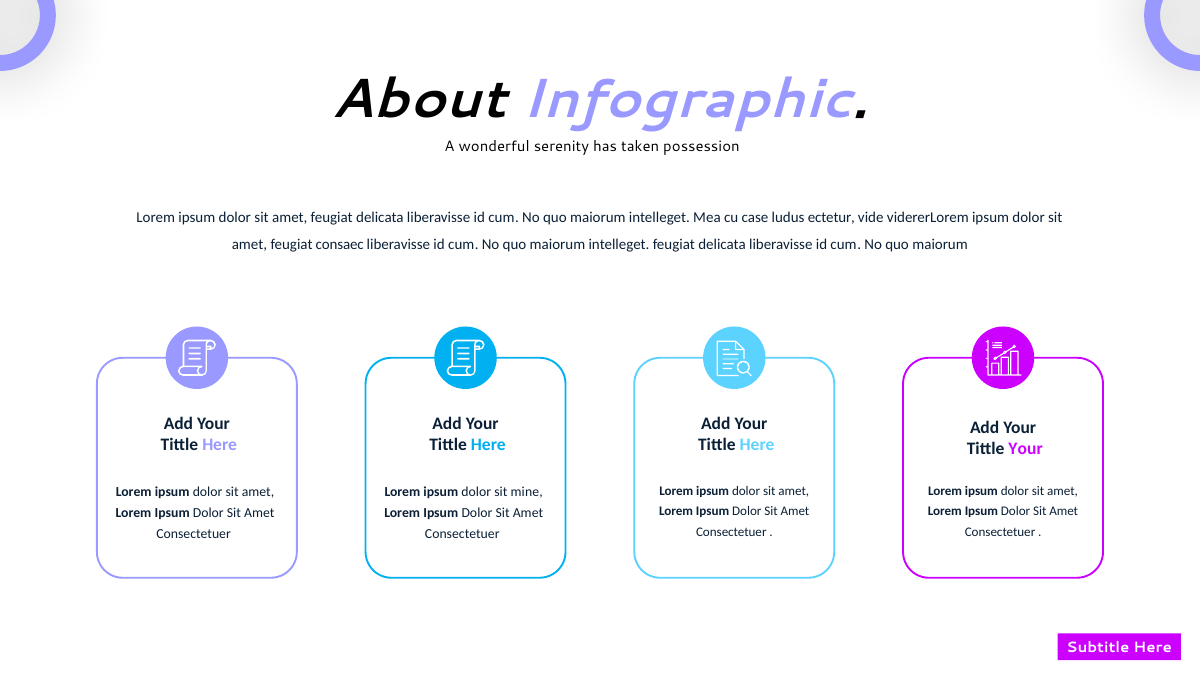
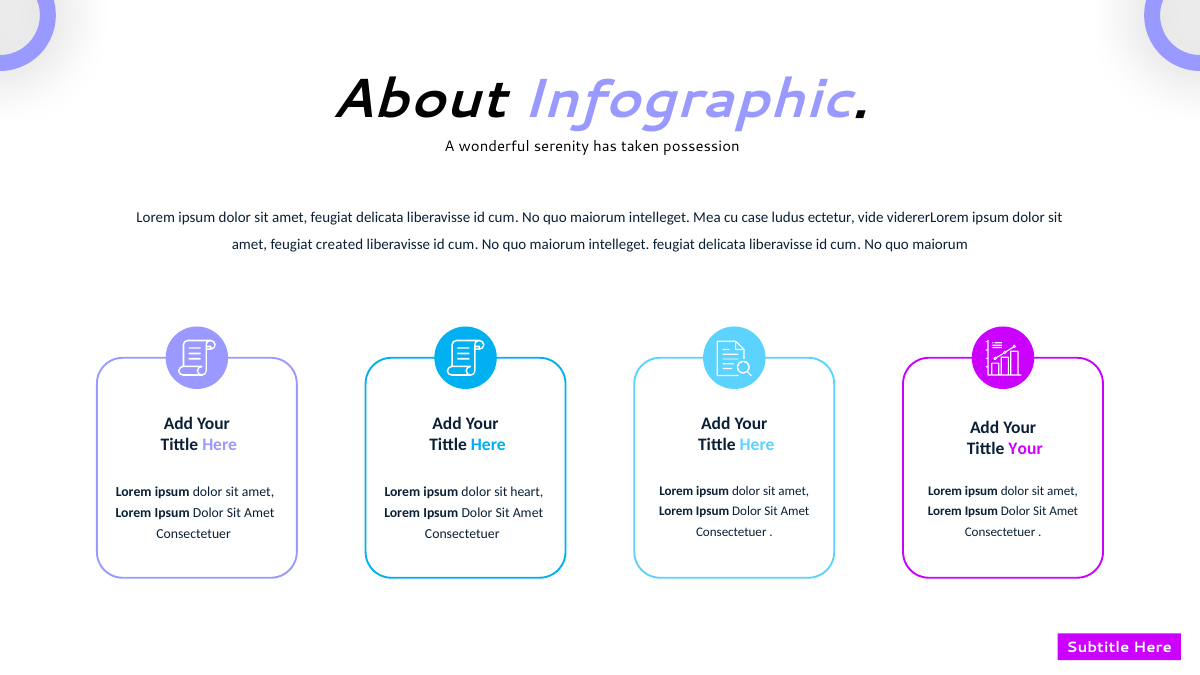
consaec: consaec -> created (340, 245)
mine: mine -> heart (527, 492)
